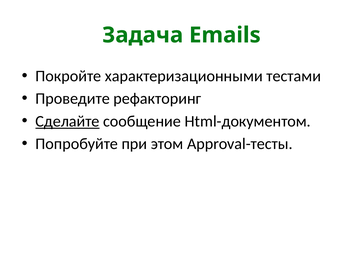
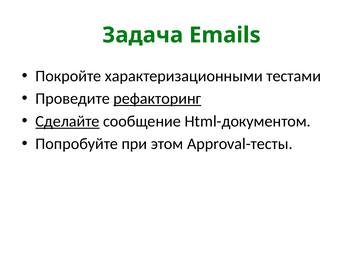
рефакторинг underline: none -> present (157, 99)
